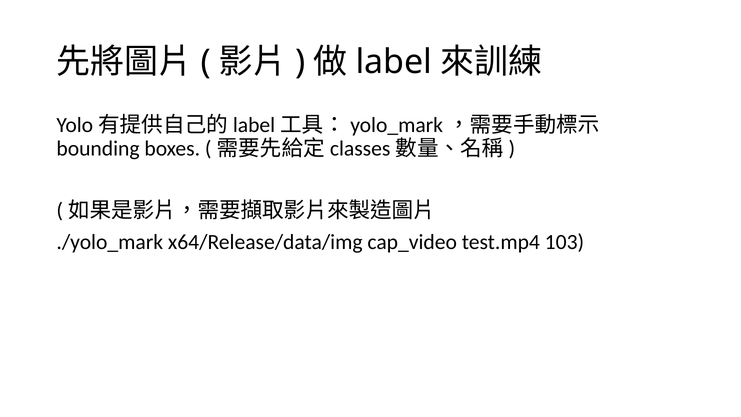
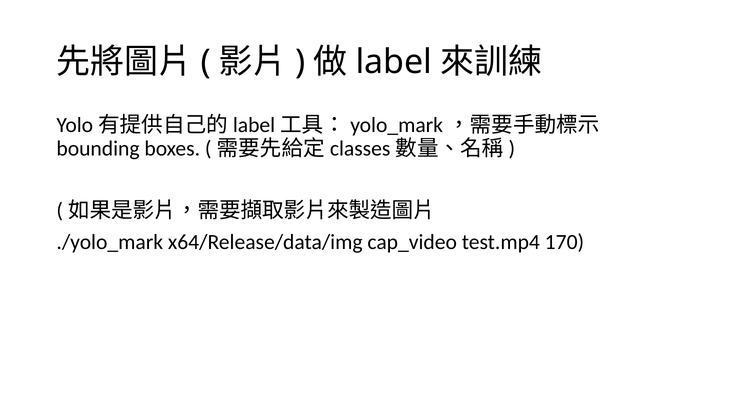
103: 103 -> 170 (564, 242)
